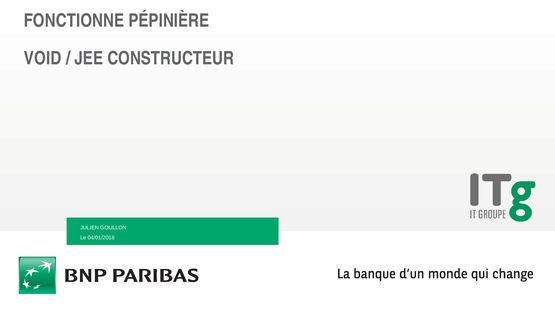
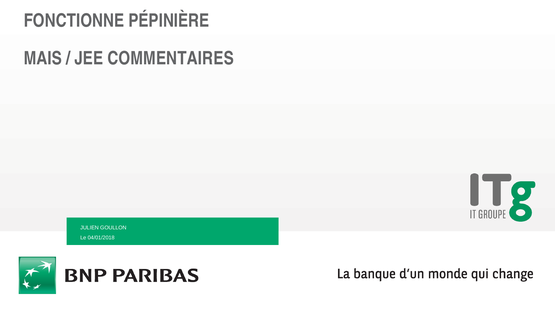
VOID: VOID -> MAIS (43, 58)
CONSTRUCTEUR: CONSTRUCTEUR -> COMMENTAIRES (171, 58)
